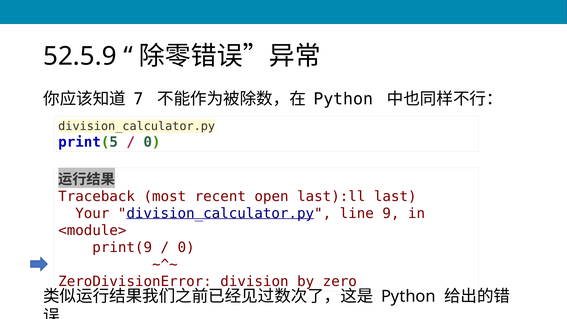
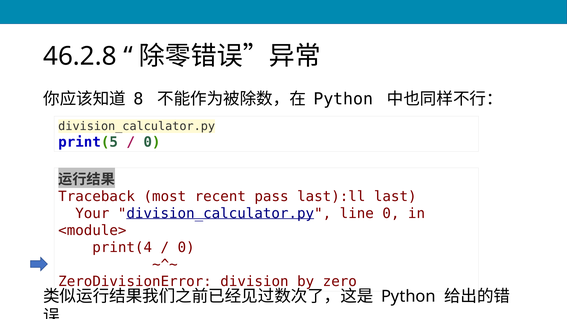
52.5.9: 52.5.9 -> 46.2.8 (80, 56)
7: 7 -> 8 (138, 99)
open: open -> pass (272, 196)
line 9: 9 -> 0 (391, 213)
print(9: print(9 -> print(4 (122, 247)
